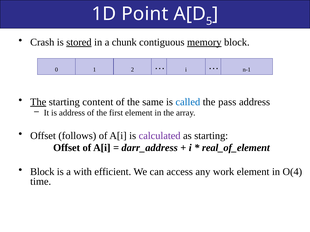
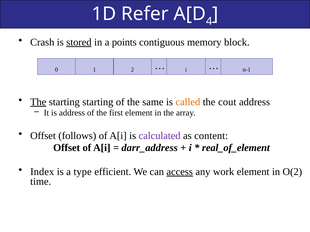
Point: Point -> Refer (145, 14)
5: 5 -> 4 (209, 21)
chunk: chunk -> points (124, 42)
memory underline: present -> none (204, 42)
starting content: content -> starting (98, 102)
called colour: blue -> orange (188, 102)
pass: pass -> cout (227, 102)
as starting: starting -> content (211, 136)
Block: Block -> Index (42, 172)
with: with -> type (83, 172)
access underline: none -> present (180, 172)
O(4: O(4 -> O(2 (292, 172)
